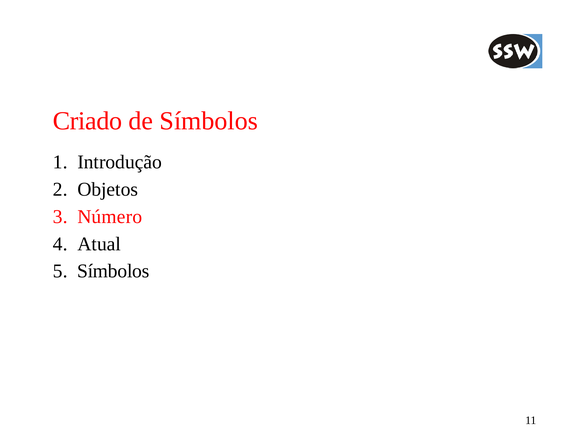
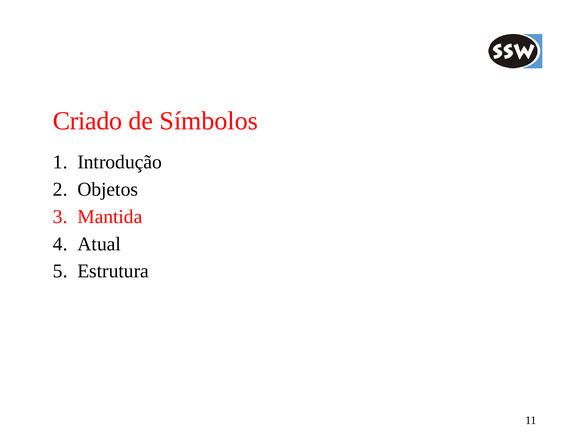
Número: Número -> Mantida (110, 217)
5 Símbolos: Símbolos -> Estrutura (113, 272)
